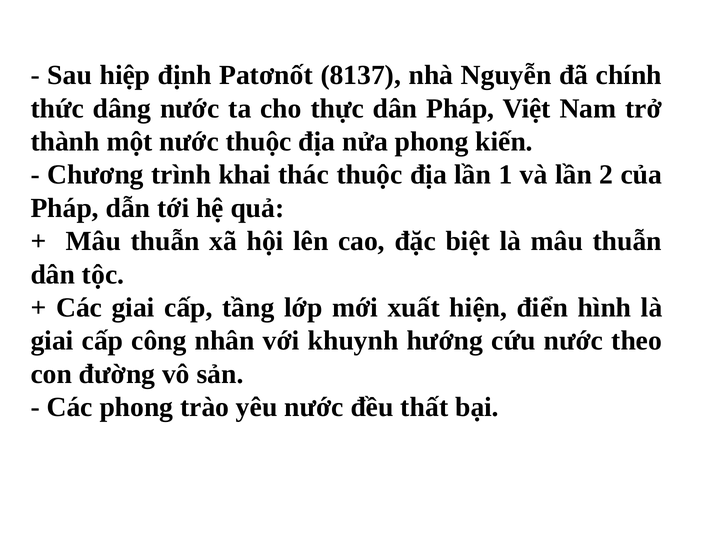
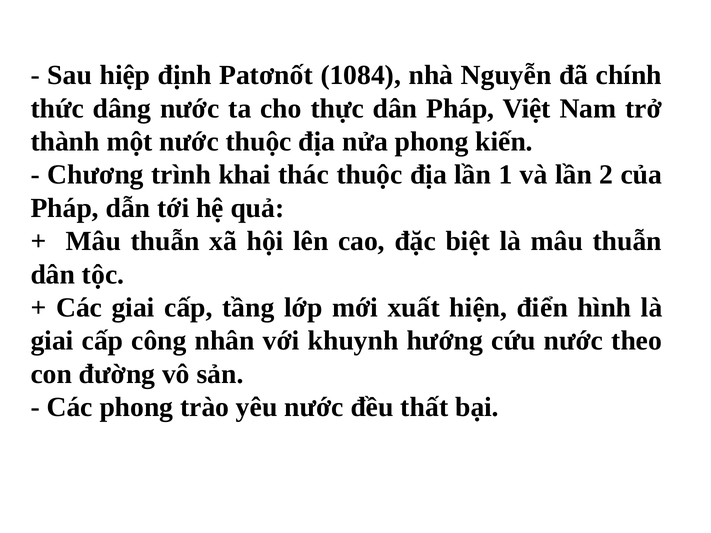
8137: 8137 -> 1084 (361, 75)
